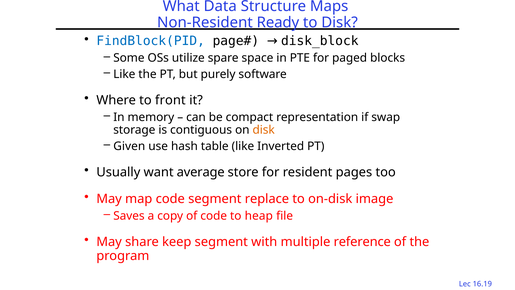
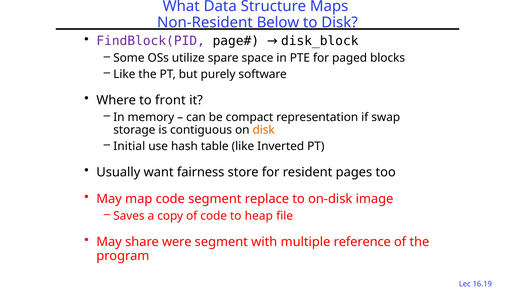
Ready: Ready -> Below (278, 23)
FindBlock(PID colour: blue -> purple (151, 41)
Given: Given -> Initial (129, 146)
average: average -> fairness (201, 172)
keep: keep -> were (177, 242)
